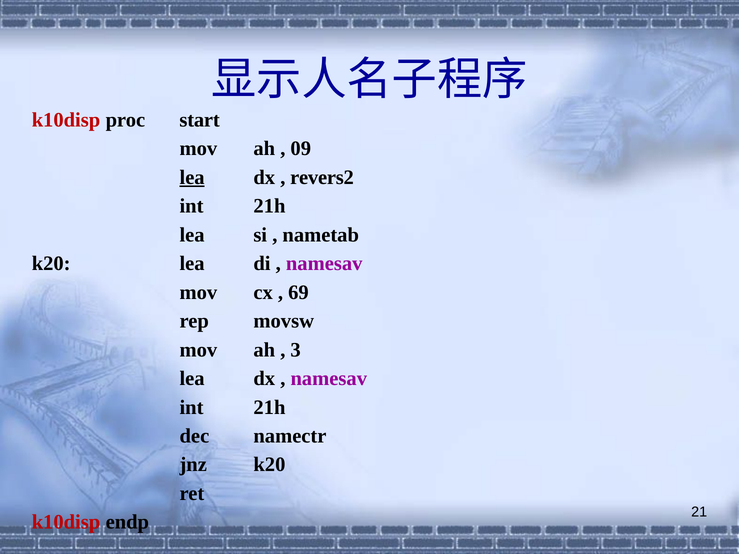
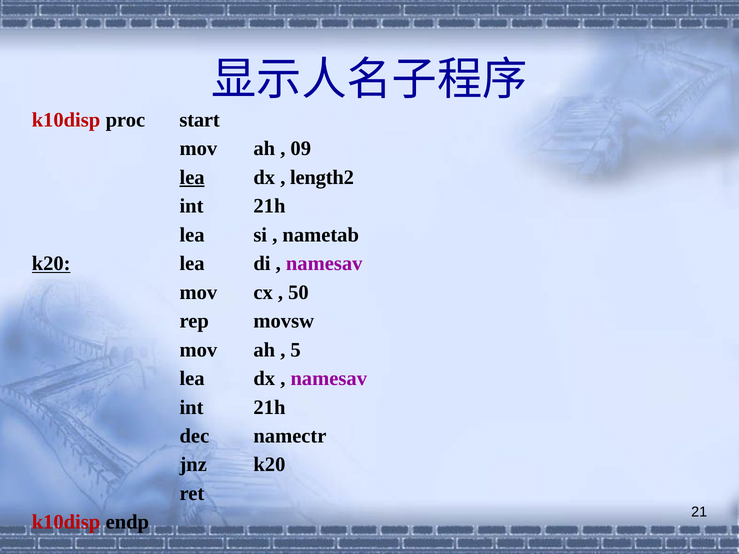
revers2: revers2 -> length2 (322, 177)
k20 underline: none -> present (51, 264)
69: 69 -> 50 (298, 292)
3: 3 -> 5 (296, 350)
